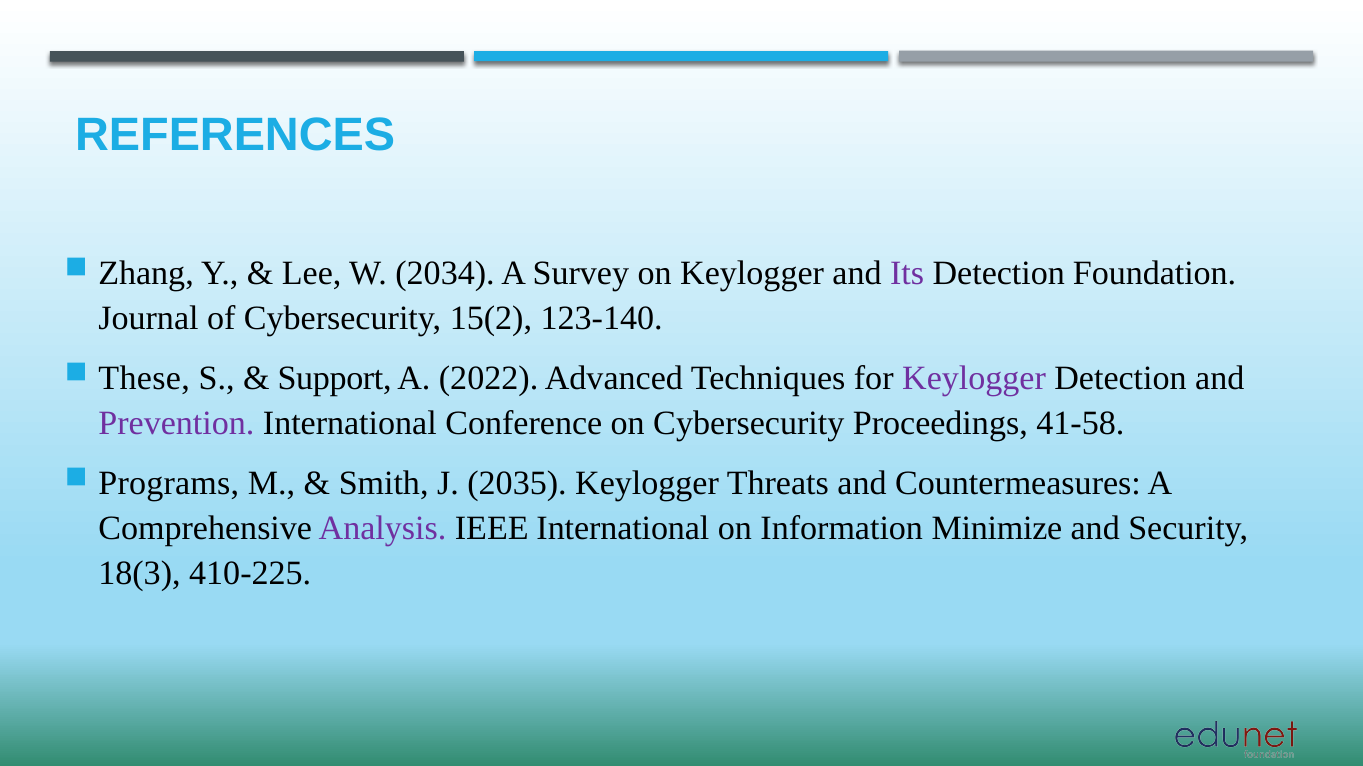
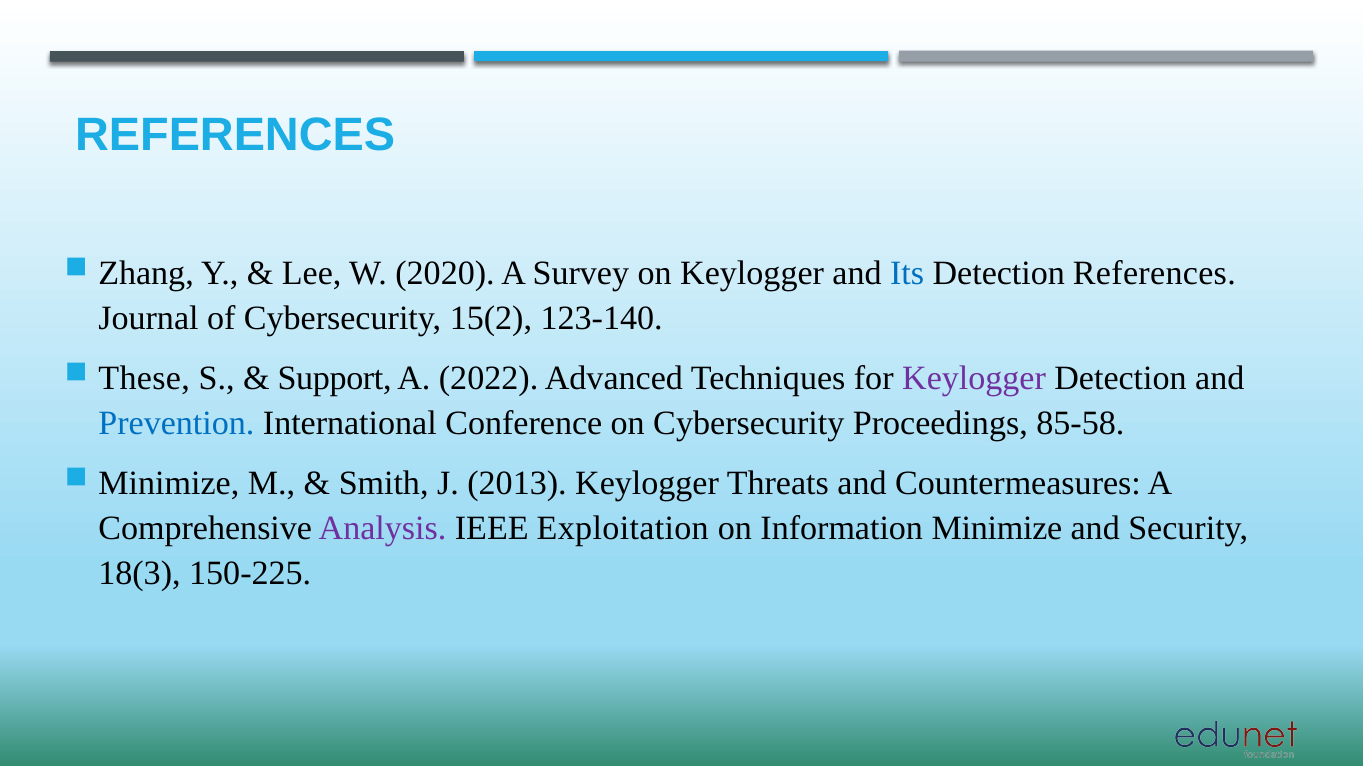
2034: 2034 -> 2020 (445, 273)
Its colour: purple -> blue (907, 273)
Detection Foundation: Foundation -> References (1154, 273)
Prevention colour: purple -> blue (176, 424)
41-58: 41-58 -> 85-58 (1080, 424)
Programs: Programs -> Minimize (169, 484)
2035: 2035 -> 2013 (517, 484)
IEEE International: International -> Exploitation (623, 529)
410-225: 410-225 -> 150-225 (250, 574)
